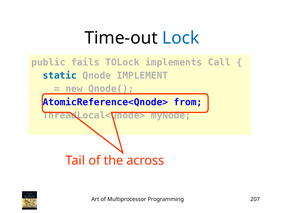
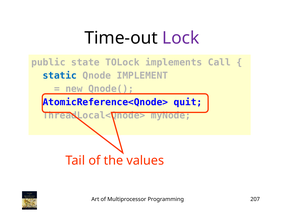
Lock colour: blue -> purple (181, 38)
fails: fails -> state (85, 62)
from: from -> quit (188, 102)
across: across -> values (145, 161)
